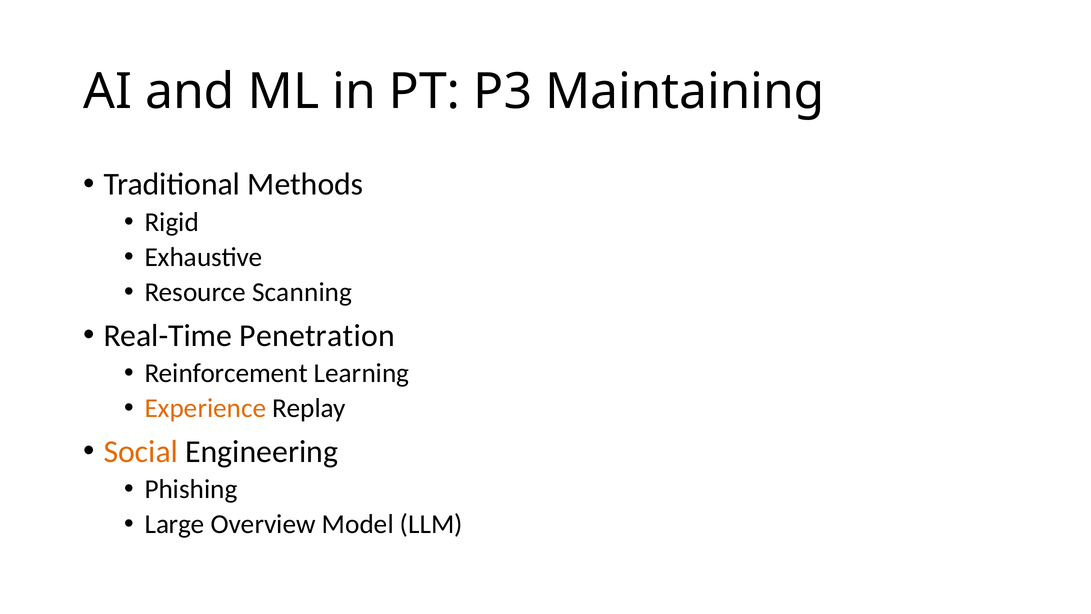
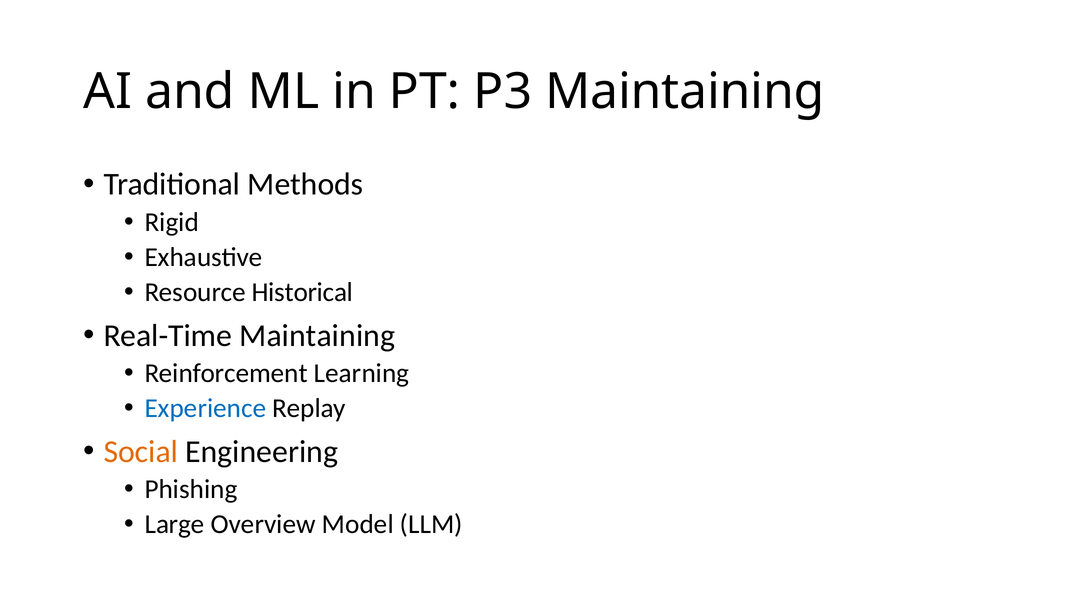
Scanning: Scanning -> Historical (302, 292)
Real-Time Penetration: Penetration -> Maintaining (317, 335)
Experience colour: orange -> blue (205, 408)
